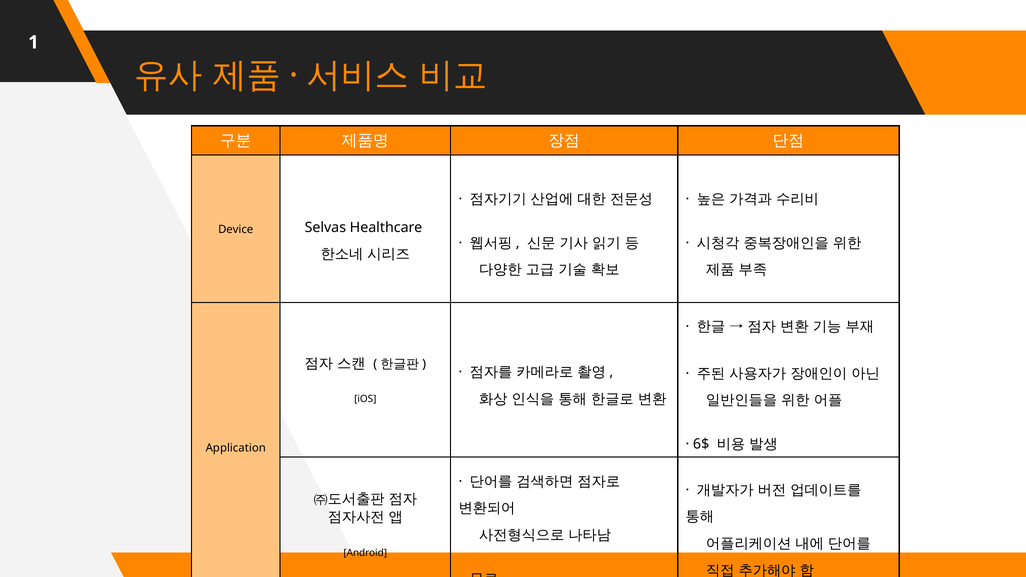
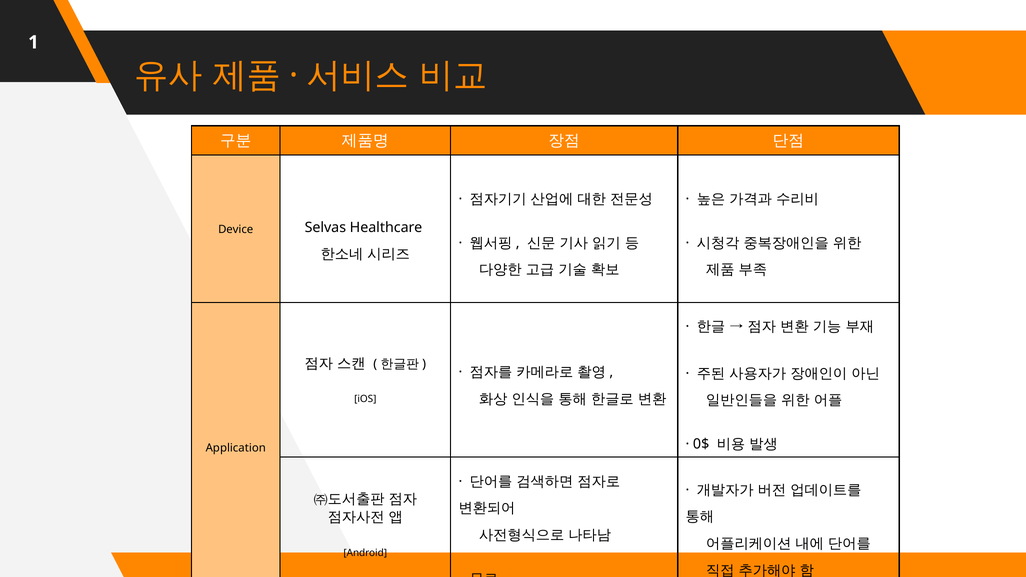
6$: 6$ -> 0$ (701, 444)
